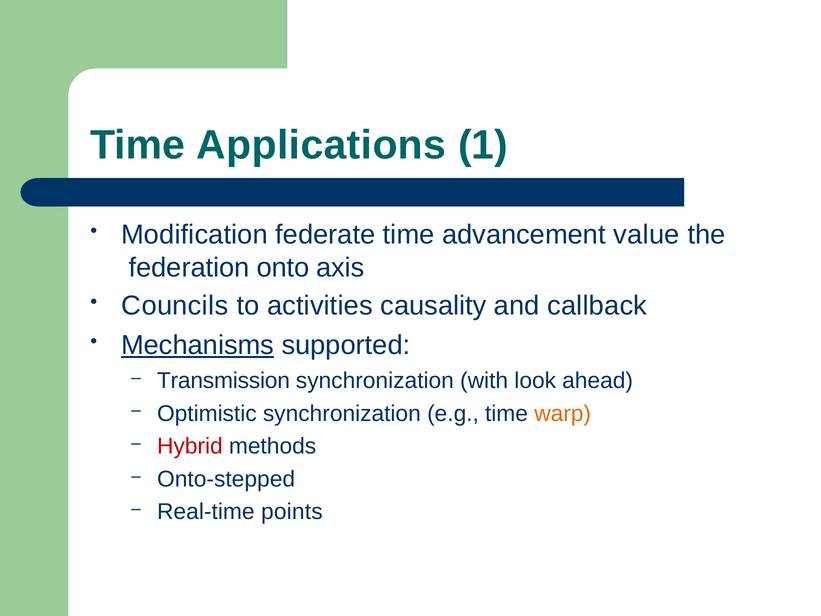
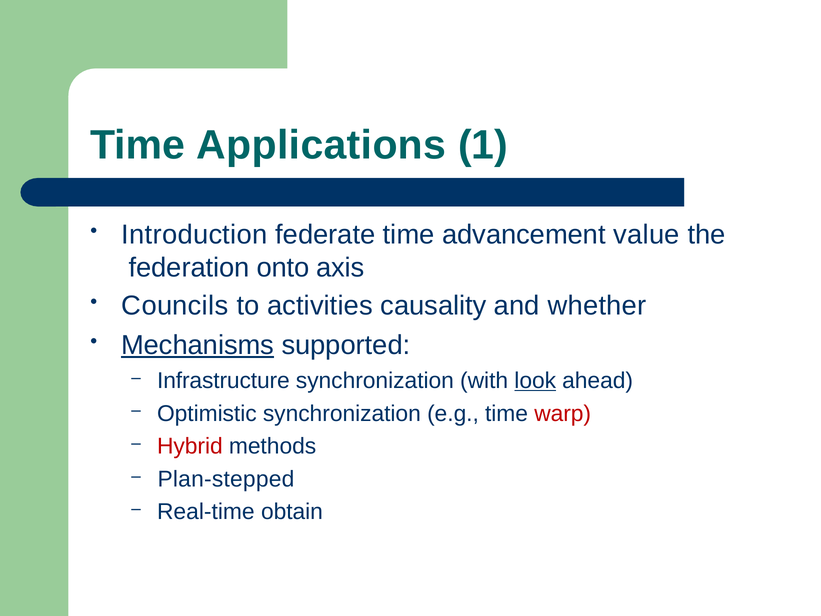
Modification: Modification -> Introduction (194, 235)
callback: callback -> whether (597, 306)
Transmission: Transmission -> Infrastructure (223, 381)
look underline: none -> present (535, 381)
warp colour: orange -> red (563, 413)
Onto-stepped: Onto-stepped -> Plan-stepped (226, 479)
points: points -> obtain (292, 512)
